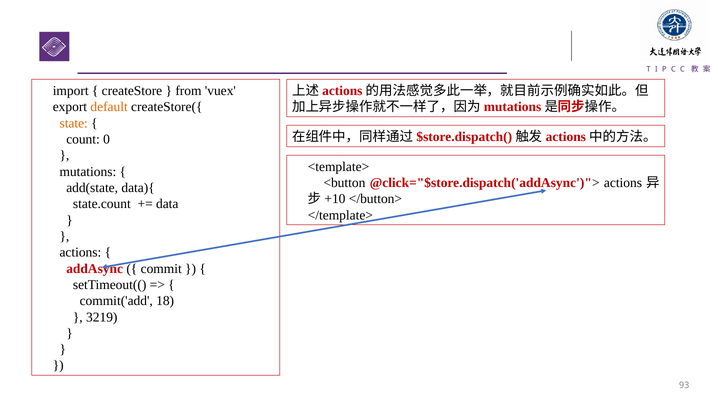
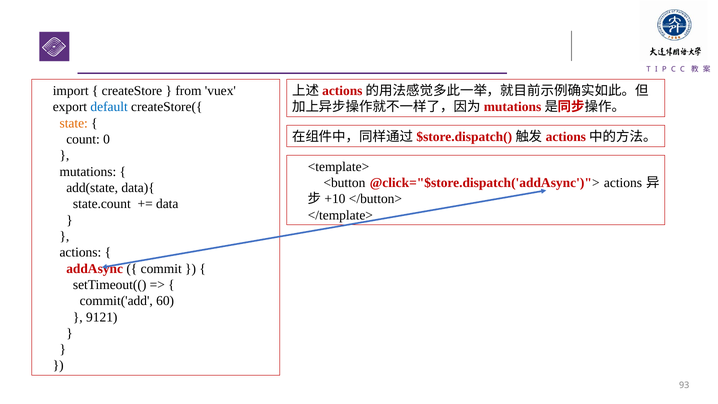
default colour: orange -> blue (109, 107)
18: 18 -> 60 (165, 301)
3219: 3219 -> 9121 (102, 317)
